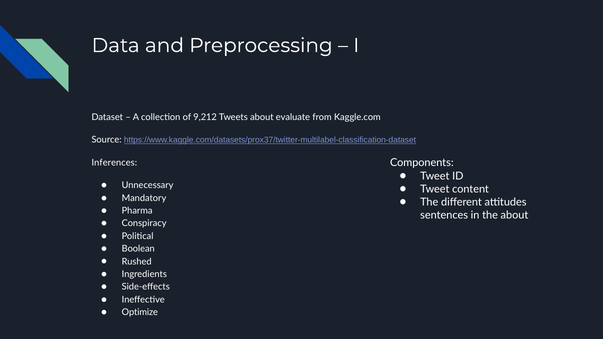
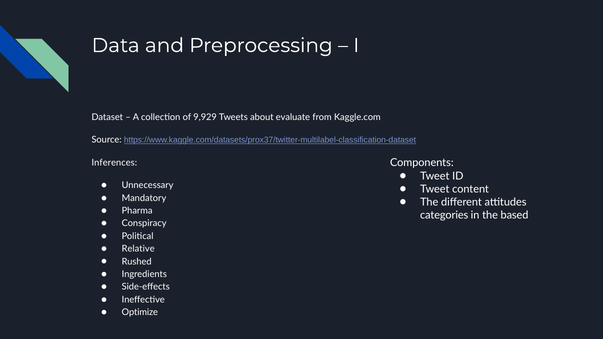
9,212: 9,212 -> 9,929 (205, 117)
sentences: sentences -> categories (444, 215)
the about: about -> based (515, 215)
Boolean: Boolean -> Relative (138, 249)
